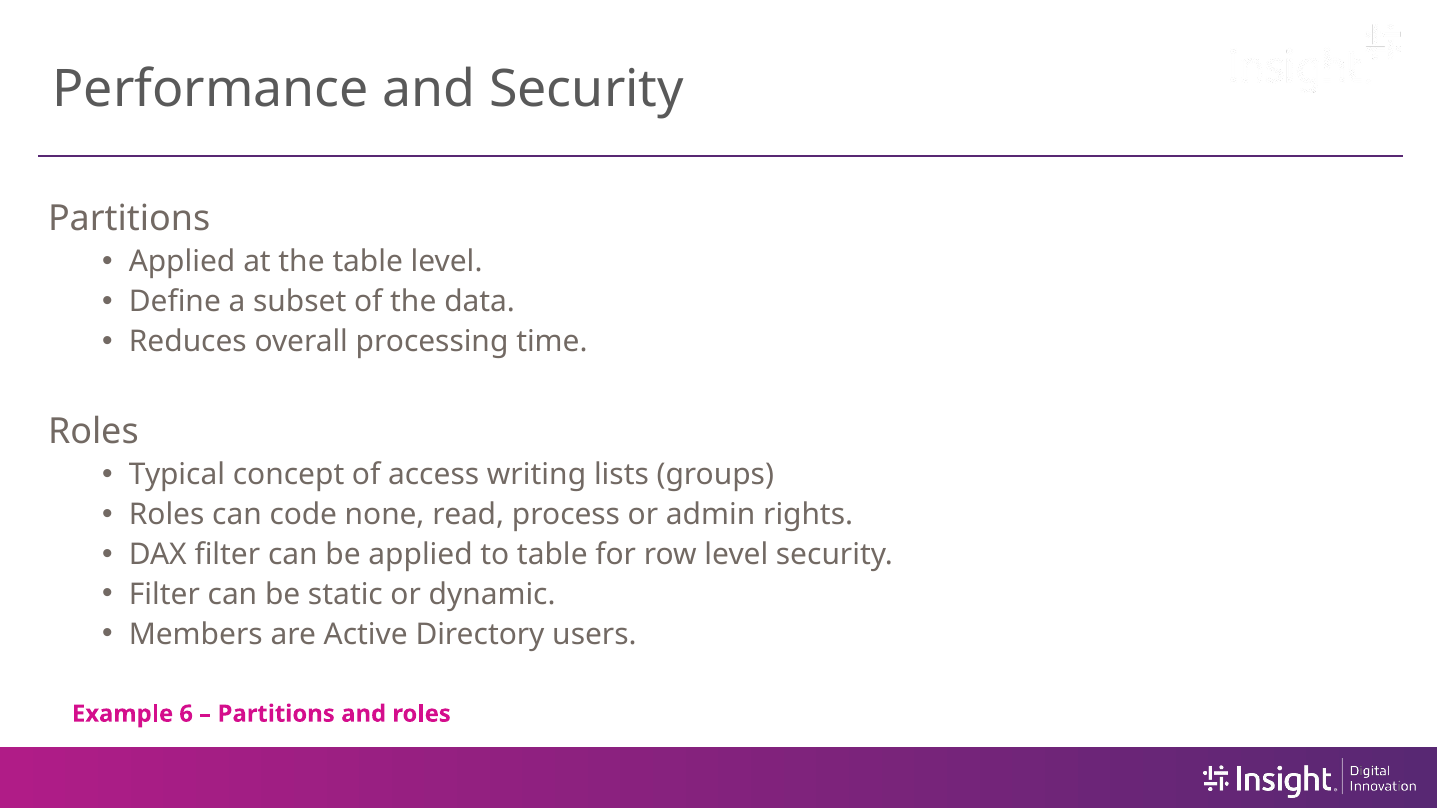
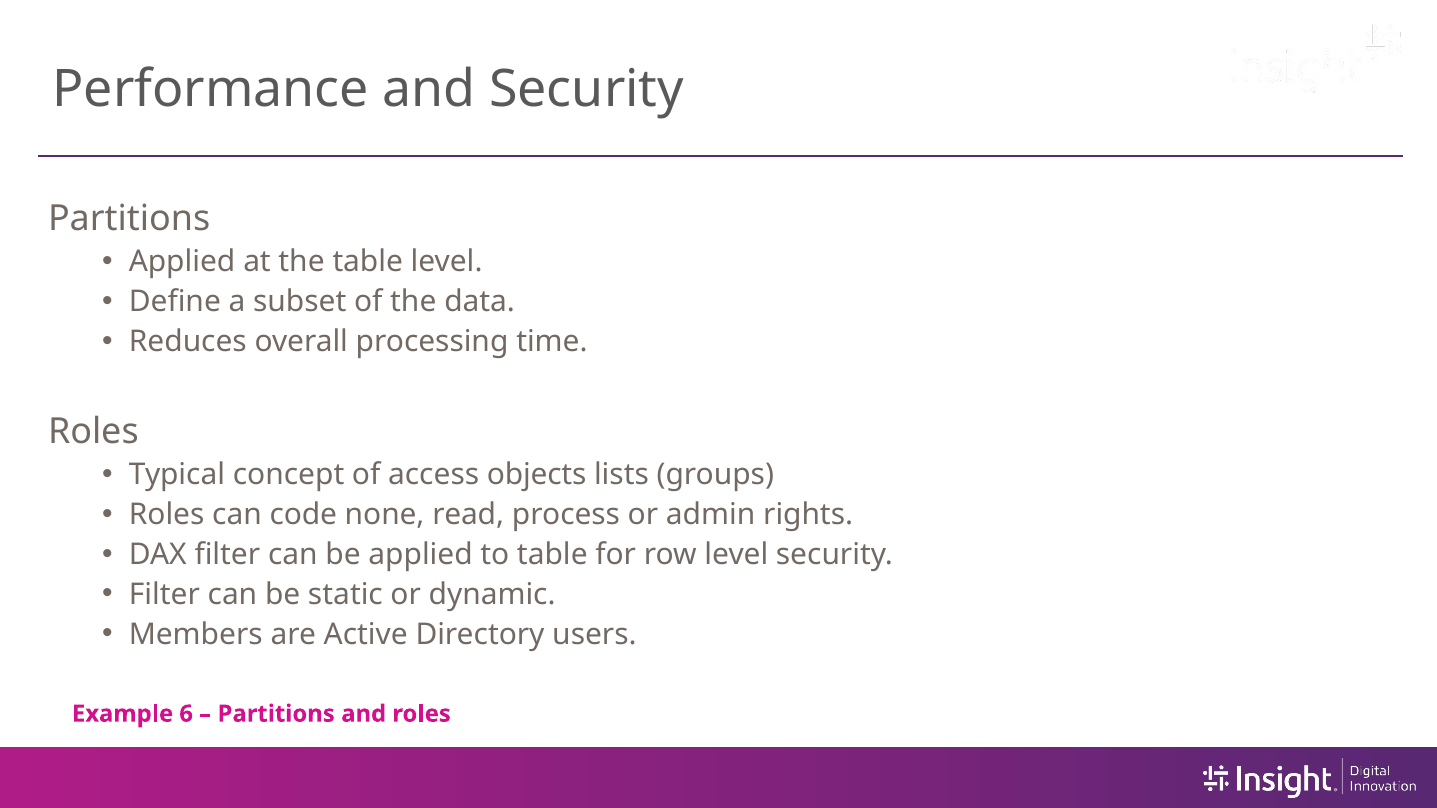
writing: writing -> objects (537, 475)
